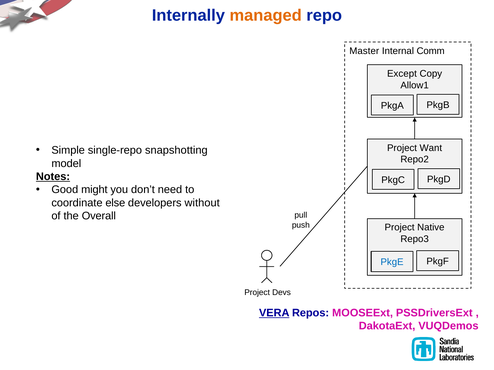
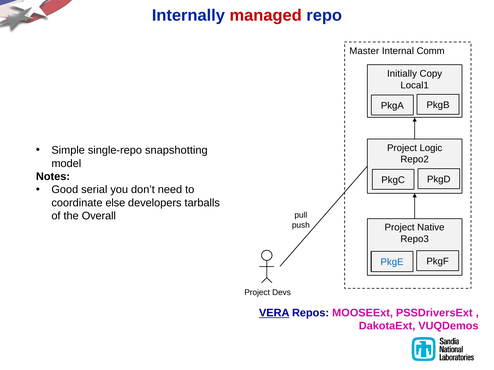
managed colour: orange -> red (266, 16)
Except: Except -> Initially (402, 74)
Allow1: Allow1 -> Local1 (415, 85)
Want: Want -> Logic (431, 148)
Notes underline: present -> none (53, 177)
might: might -> serial (94, 190)
without: without -> tarballs (202, 203)
